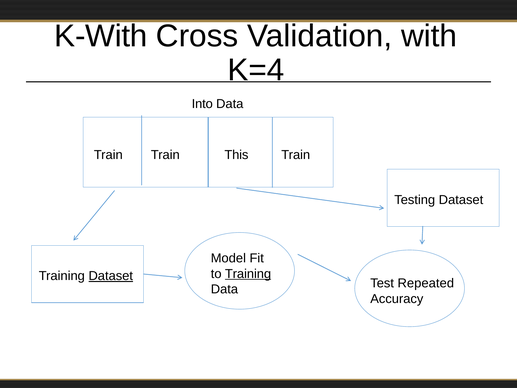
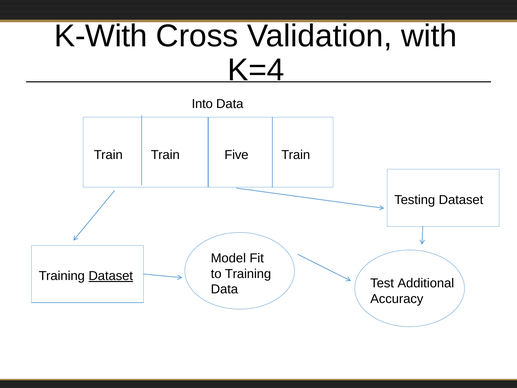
This: This -> Five (236, 155)
Training underline: present -> none (248, 274)
Repeated: Repeated -> Additional (426, 283)
